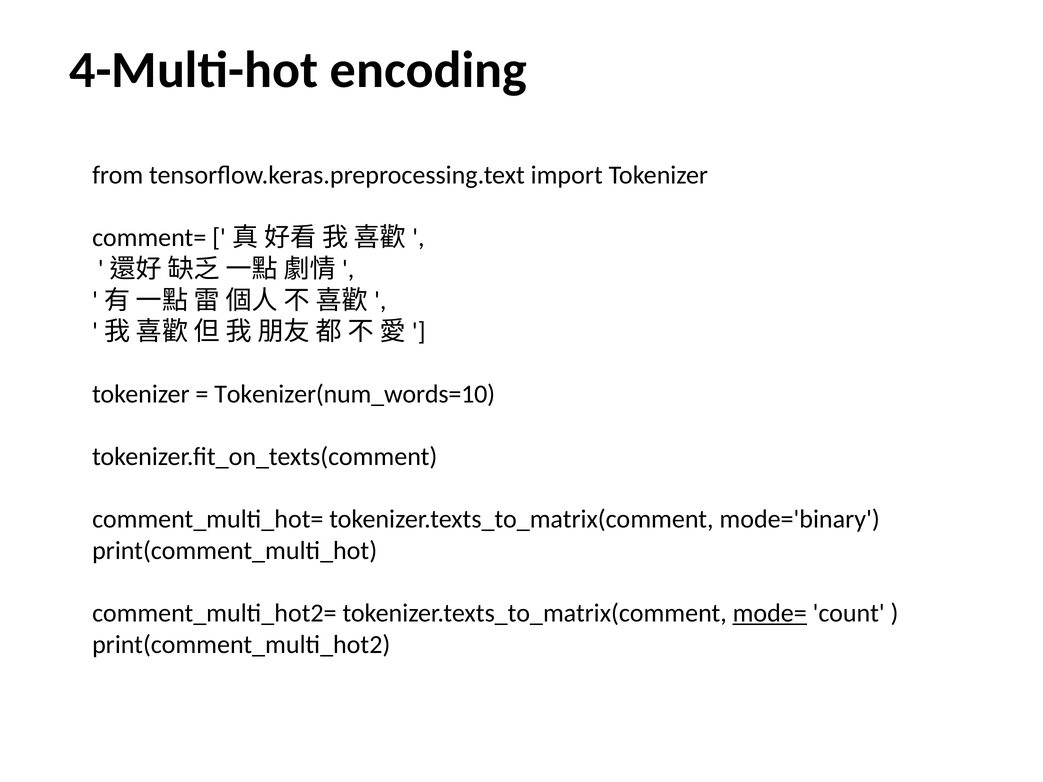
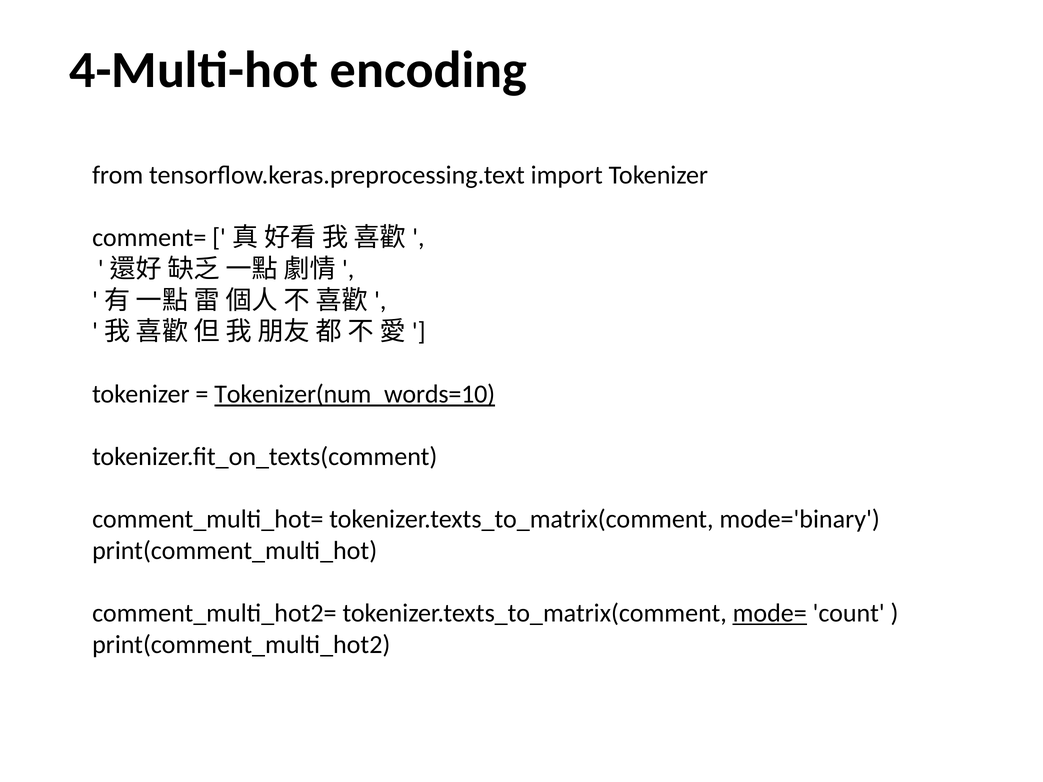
Tokenizer(num_words=10 underline: none -> present (355, 394)
